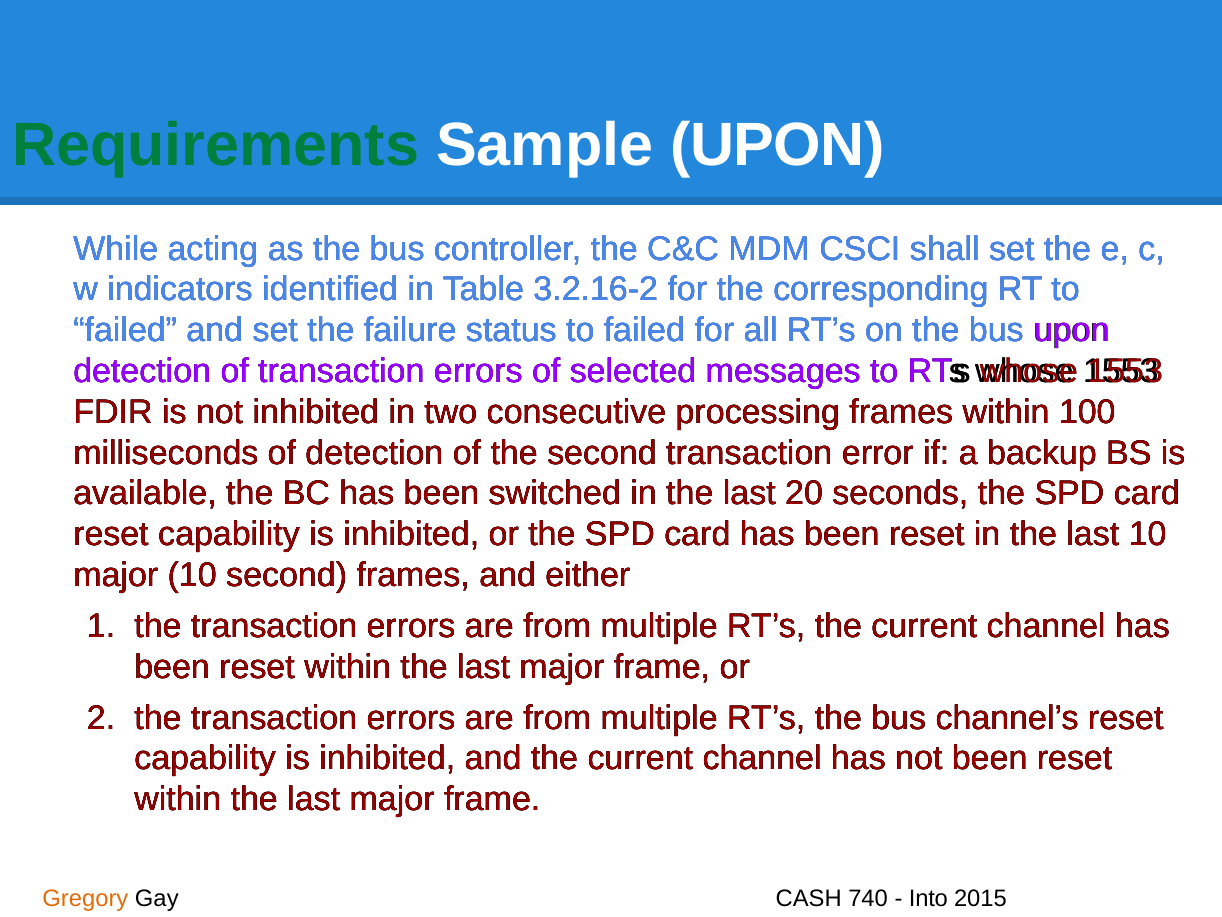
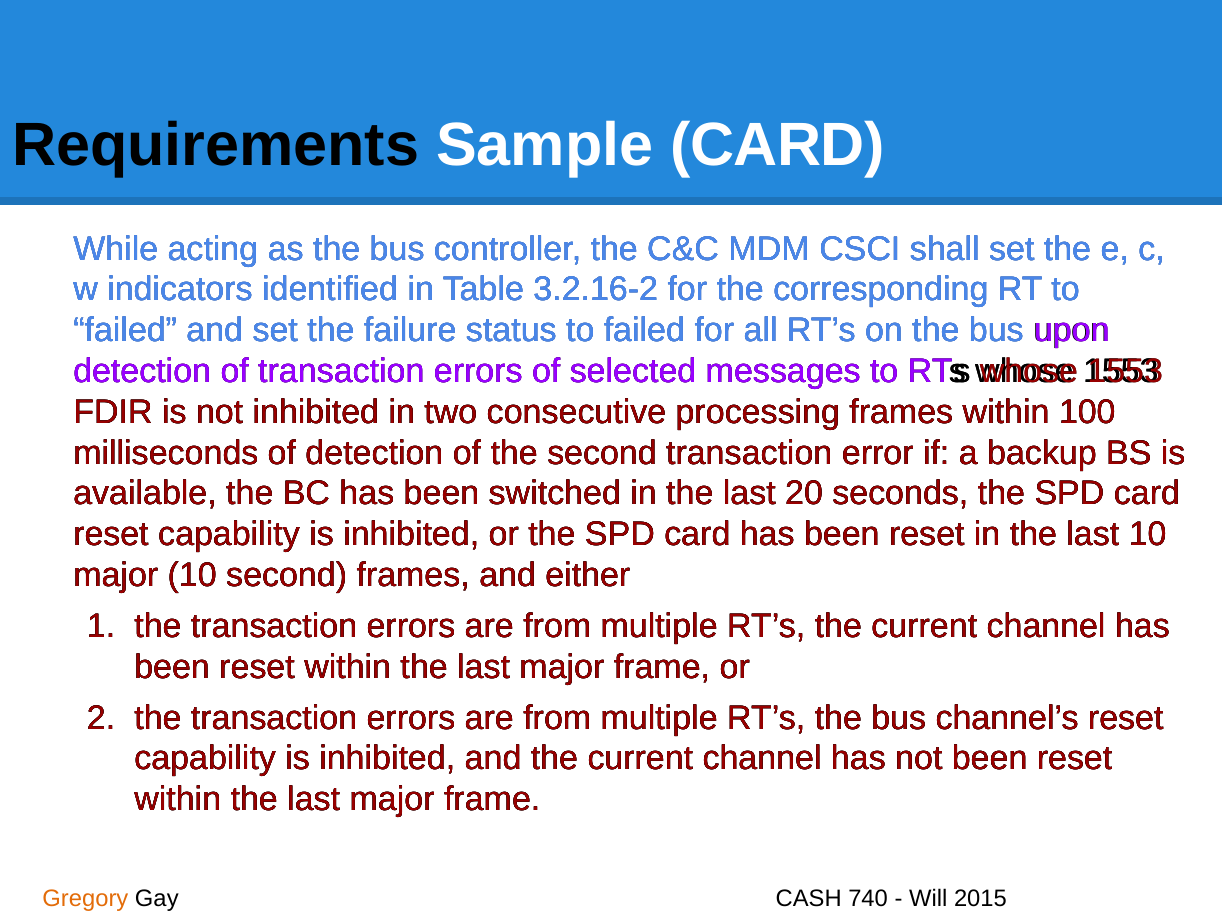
Requirements colour: green -> black (216, 145)
Sample UPON: UPON -> CARD (777, 145)
Into: Into -> Will (928, 899)
